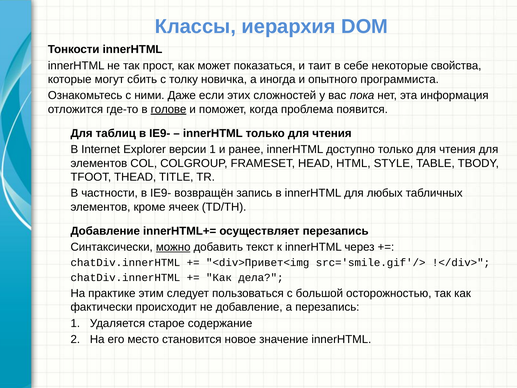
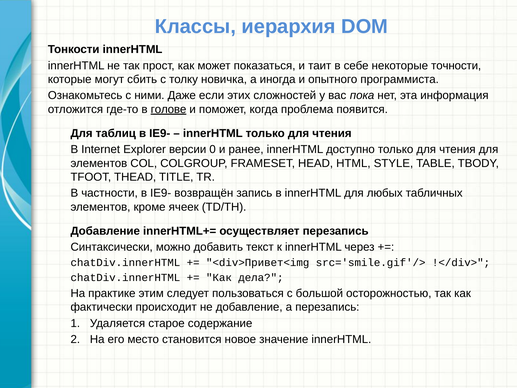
свойства: свойства -> точности (456, 66)
версии 1: 1 -> 0 (213, 149)
можно underline: present -> none (173, 247)
